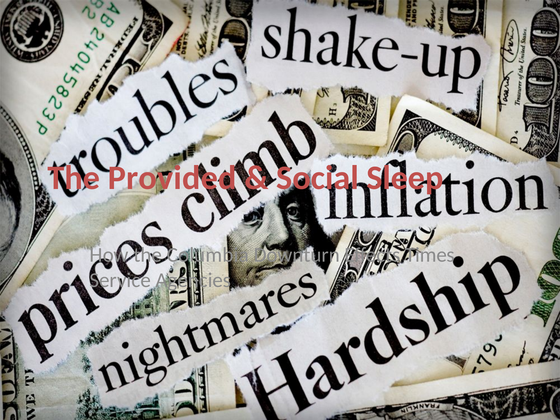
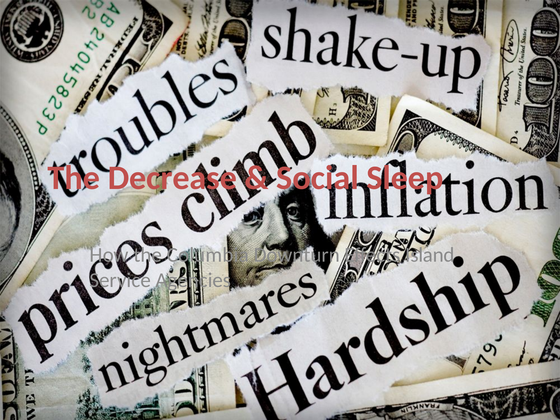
Provided: Provided -> Decrease (172, 178)
Times: Times -> Island (430, 255)
